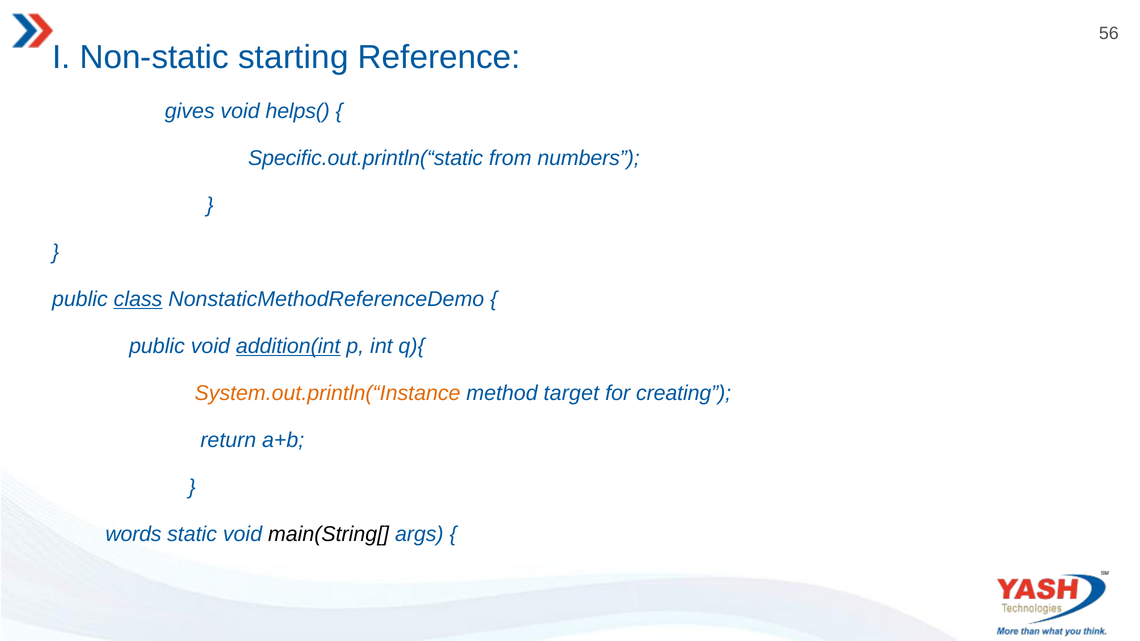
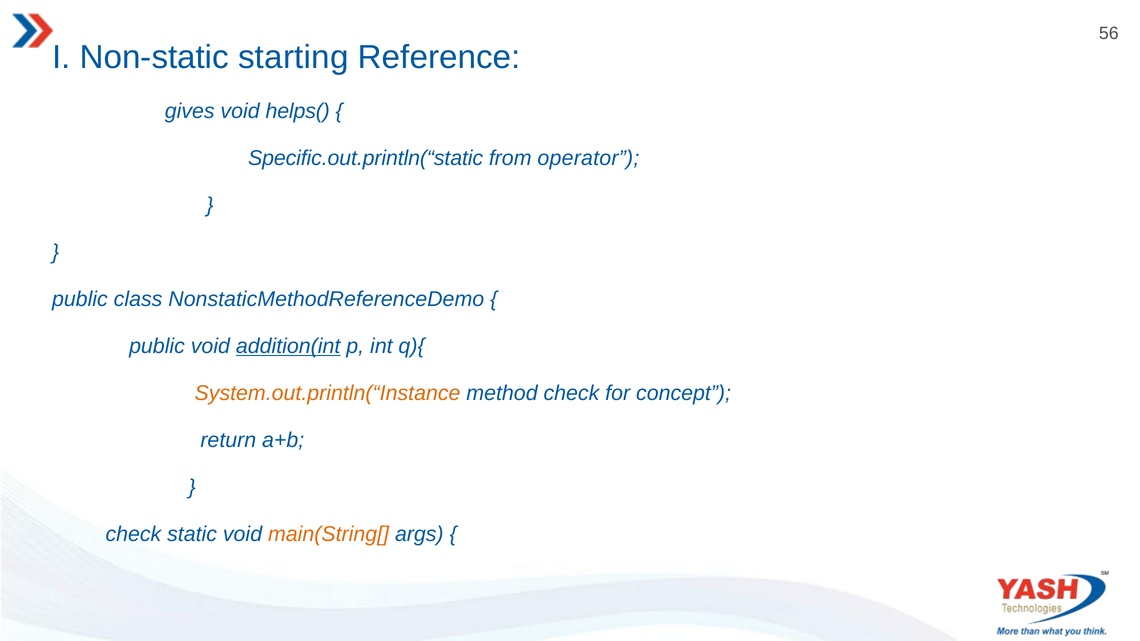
numbers: numbers -> operator (588, 158)
class underline: present -> none (138, 299)
method target: target -> check (571, 393)
creating: creating -> concept (684, 393)
words: words -> check (133, 535)
main(String[ colour: black -> orange (329, 535)
